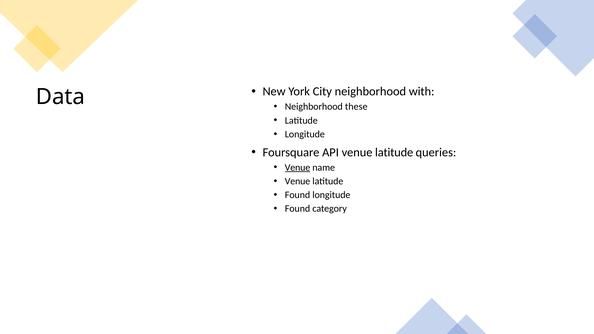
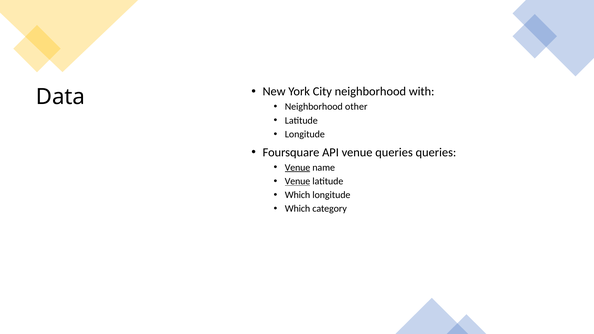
these: these -> other (356, 107)
API venue latitude: latitude -> queries (394, 152)
Venue underline: none -> present (298, 181)
Found: Found -> Which (298, 195)
Found: Found -> Which (298, 209)
